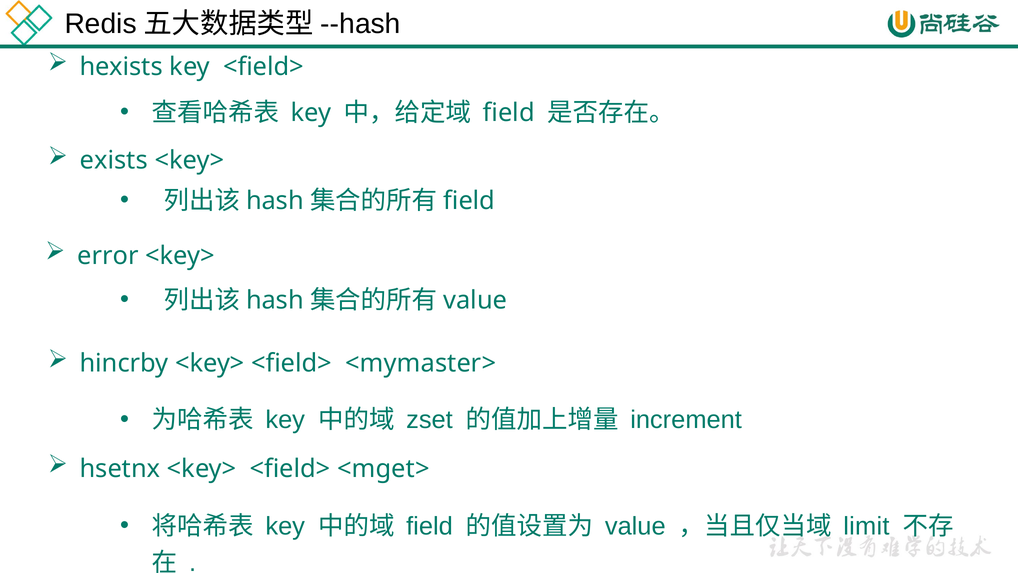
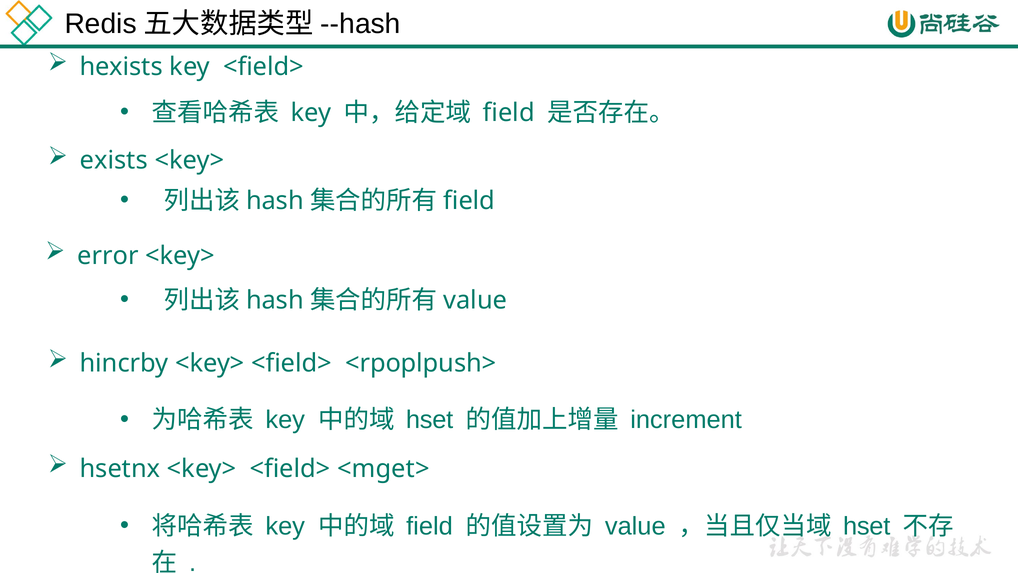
<mymaster>: <mymaster> -> <rpoplpush> (421, 363)
zset: zset -> hset (430, 420)
limit: limit -> hset (867, 526)
